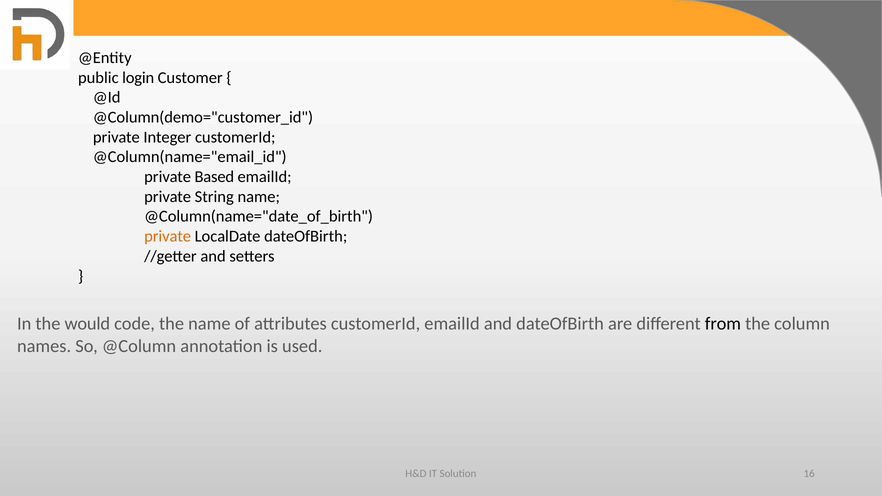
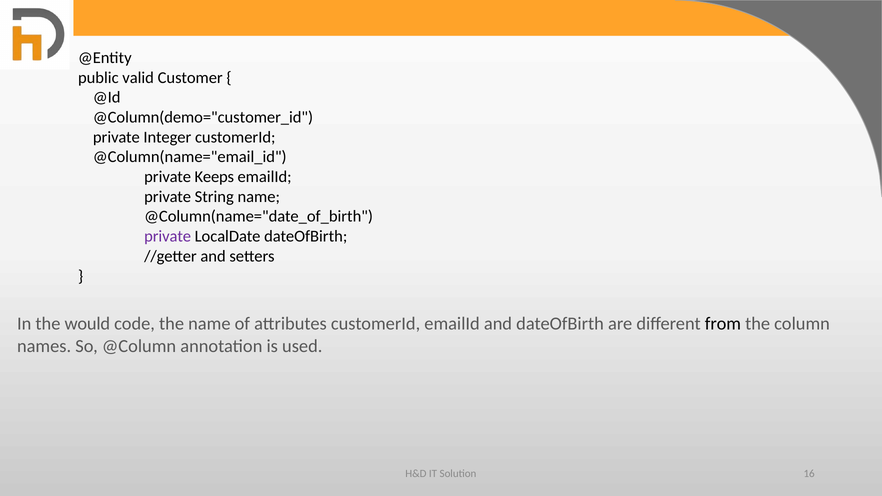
login: login -> valid (138, 78)
Based: Based -> Keeps (214, 177)
private colour: orange -> purple (168, 236)
